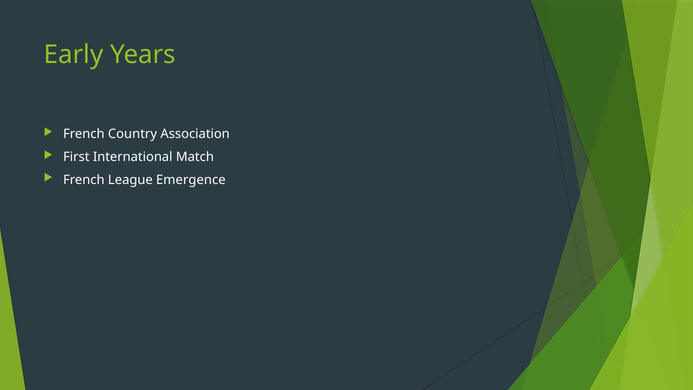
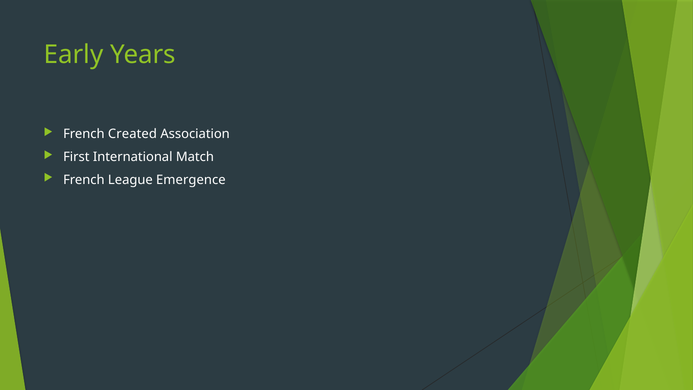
Country: Country -> Created (132, 134)
